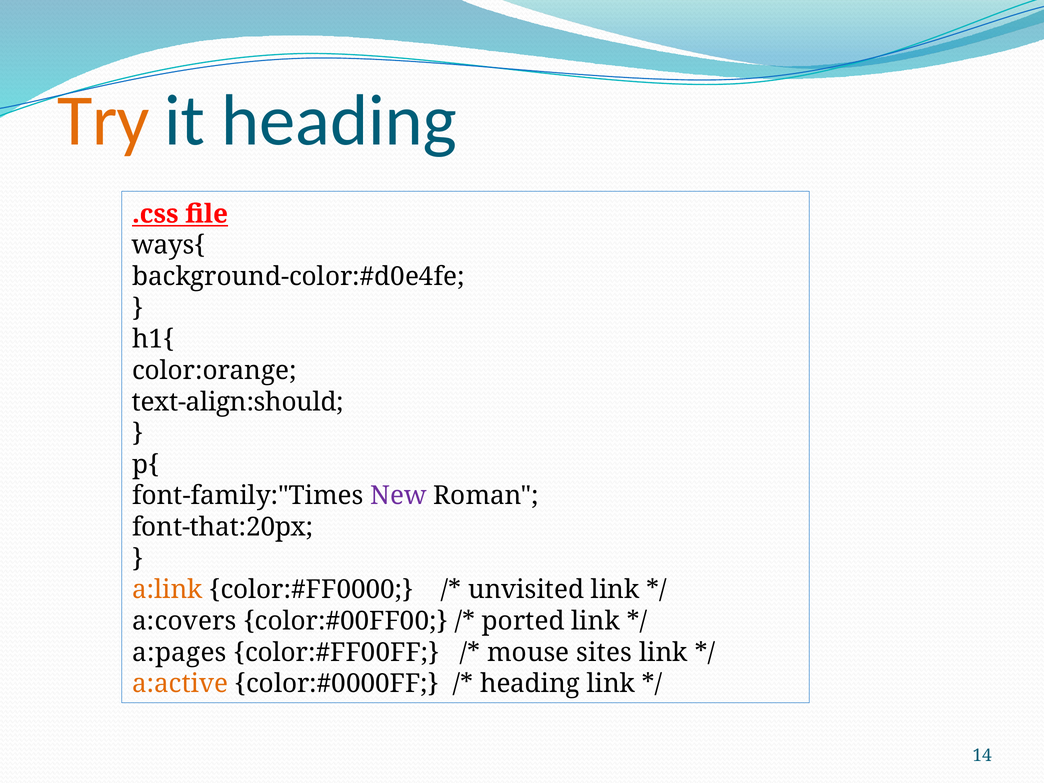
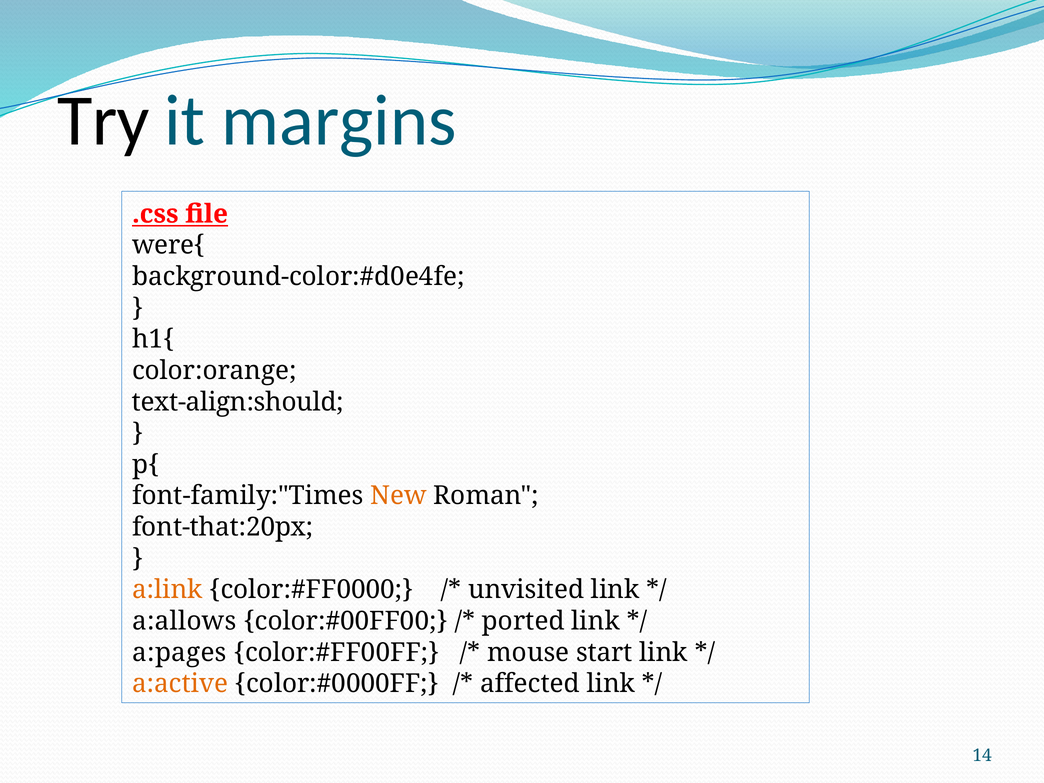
Try colour: orange -> black (103, 121)
it heading: heading -> margins (339, 121)
ways{: ways{ -> were{ (169, 245)
New colour: purple -> orange (398, 496)
a:covers: a:covers -> a:allows (184, 621)
sites: sites -> start (604, 652)
heading: heading -> affected (530, 684)
